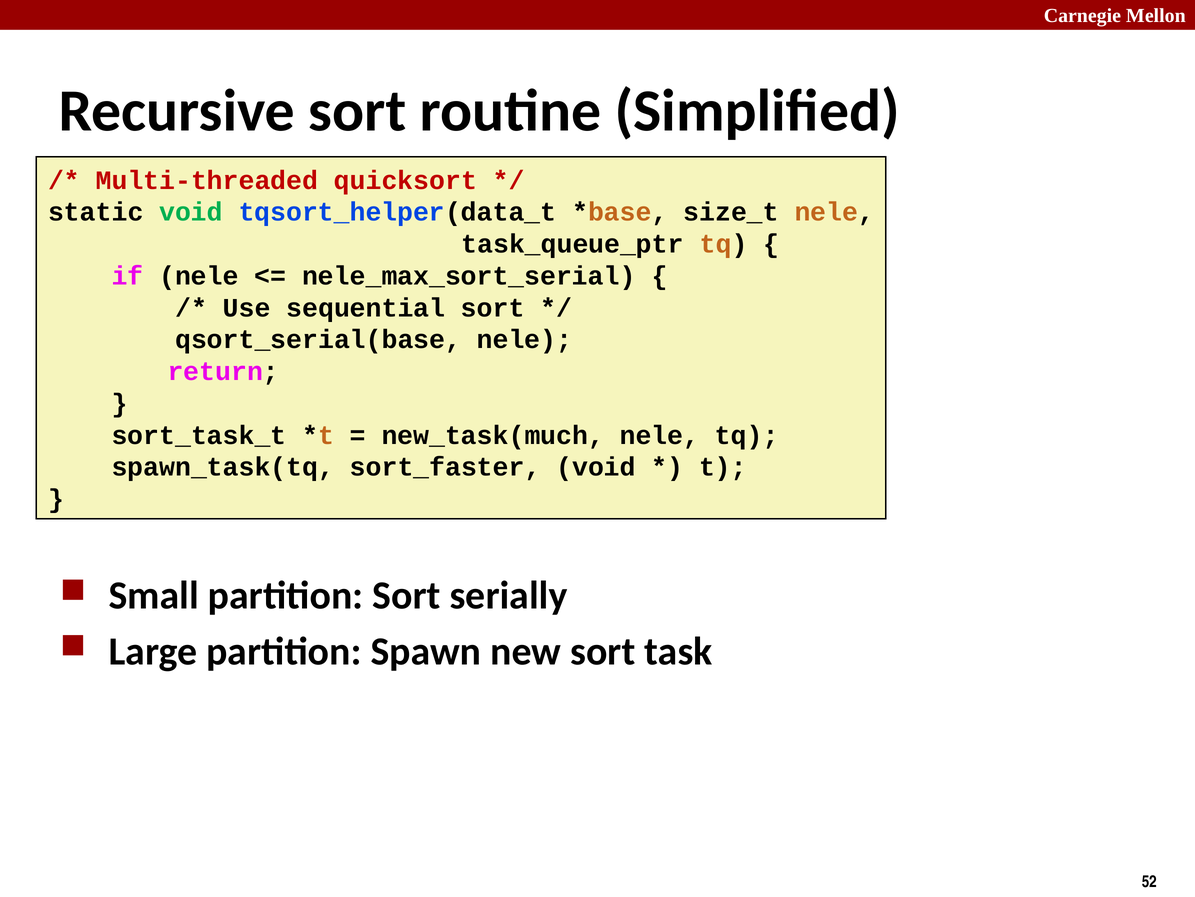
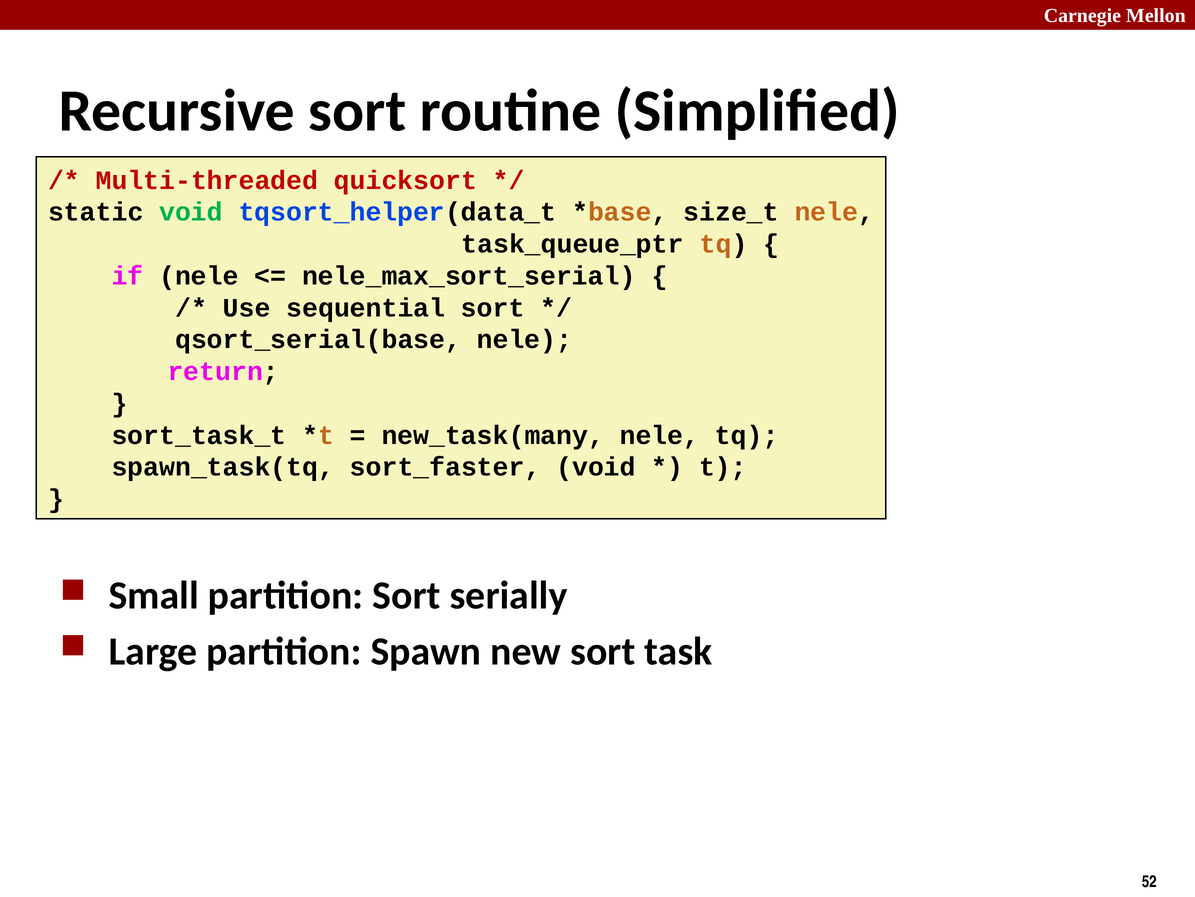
new_task(much: new_task(much -> new_task(many (493, 435)
